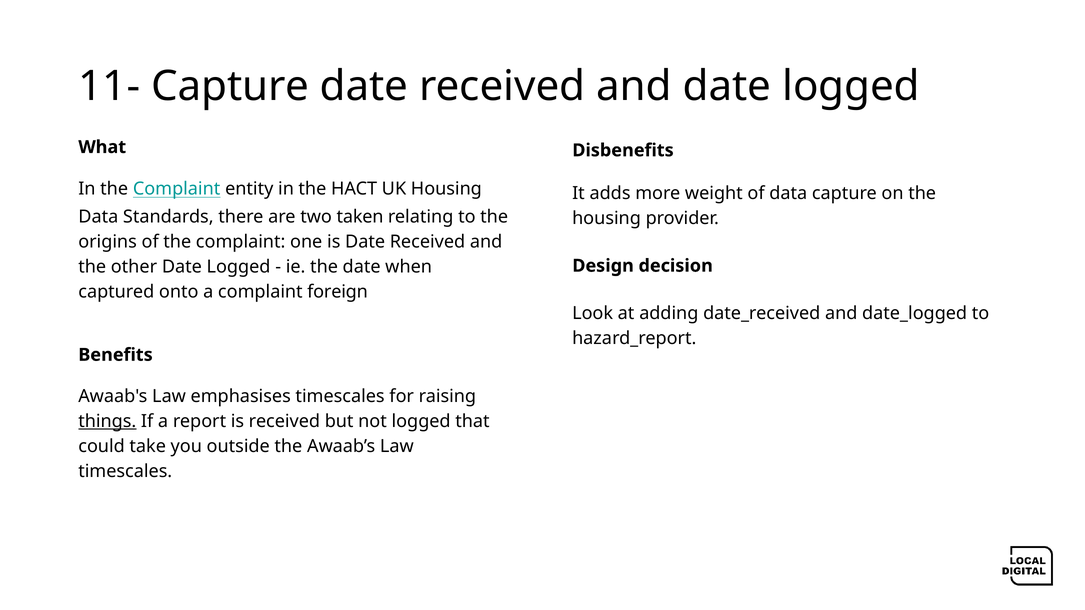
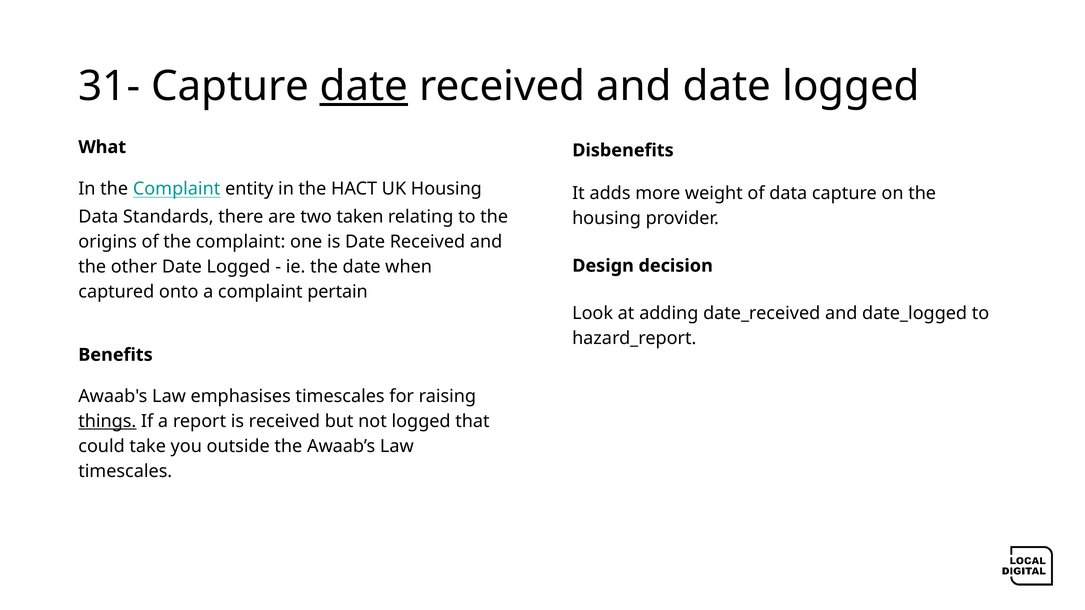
11-: 11- -> 31- (109, 86)
date underline: none -> present (364, 86)
foreign: foreign -> pertain (338, 292)
